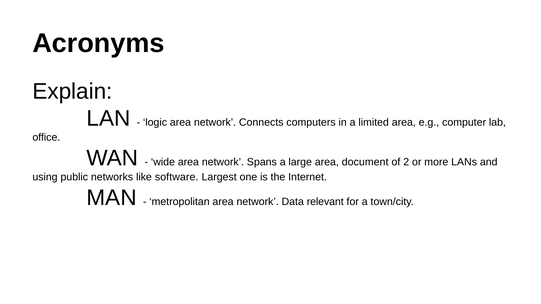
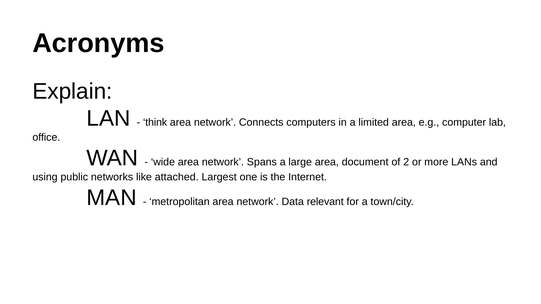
logic: logic -> think (155, 123)
software: software -> attached (177, 177)
